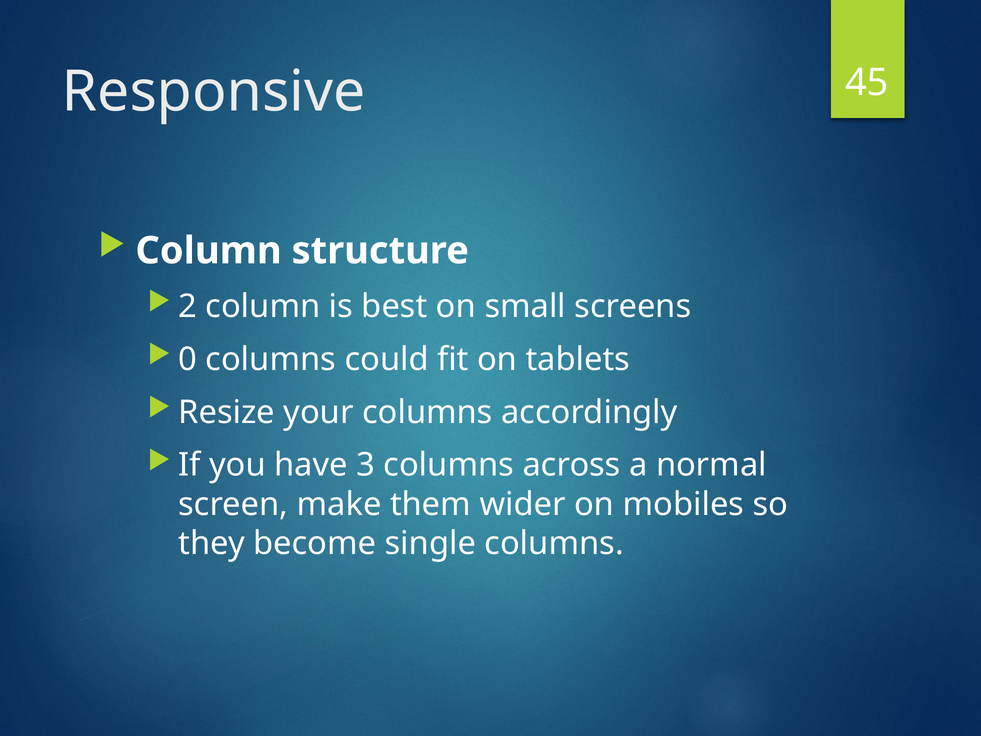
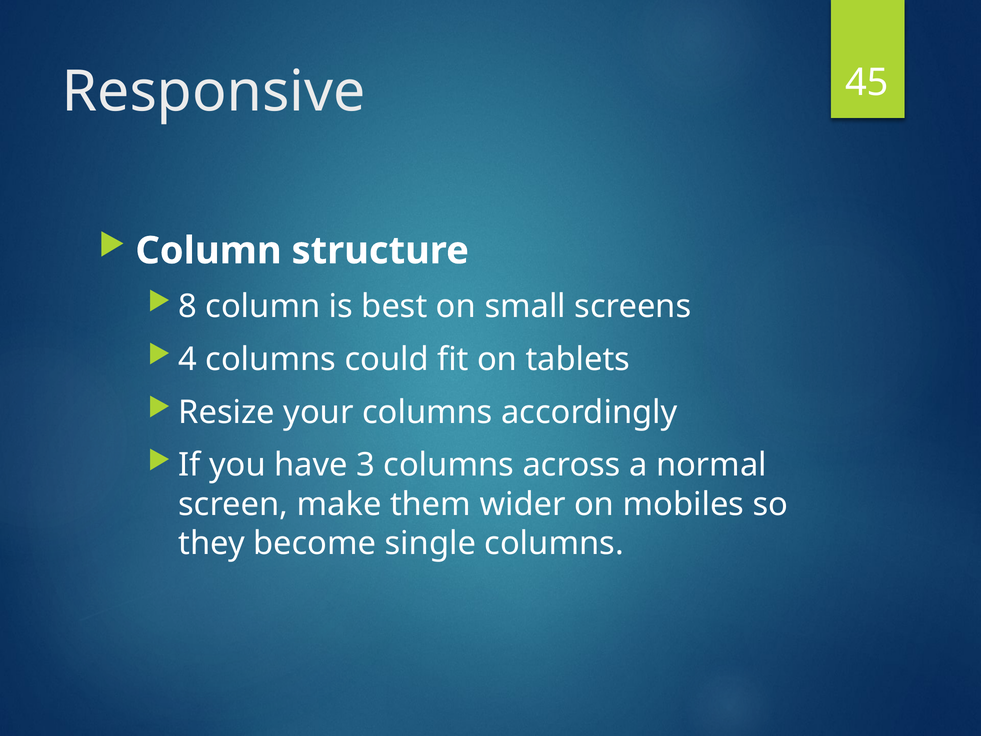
2: 2 -> 8 (188, 306)
0: 0 -> 4 (188, 359)
